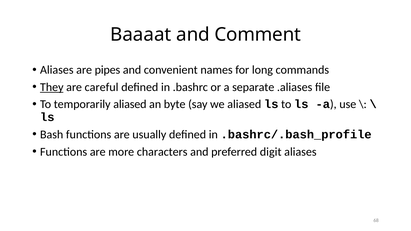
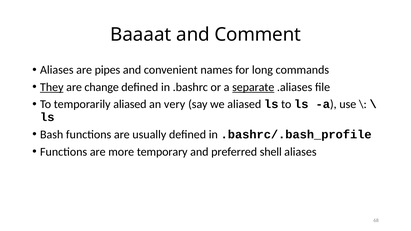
careful: careful -> change (102, 87)
separate underline: none -> present (253, 87)
byte: byte -> very (175, 104)
characters: characters -> temporary (162, 152)
digit: digit -> shell (271, 152)
